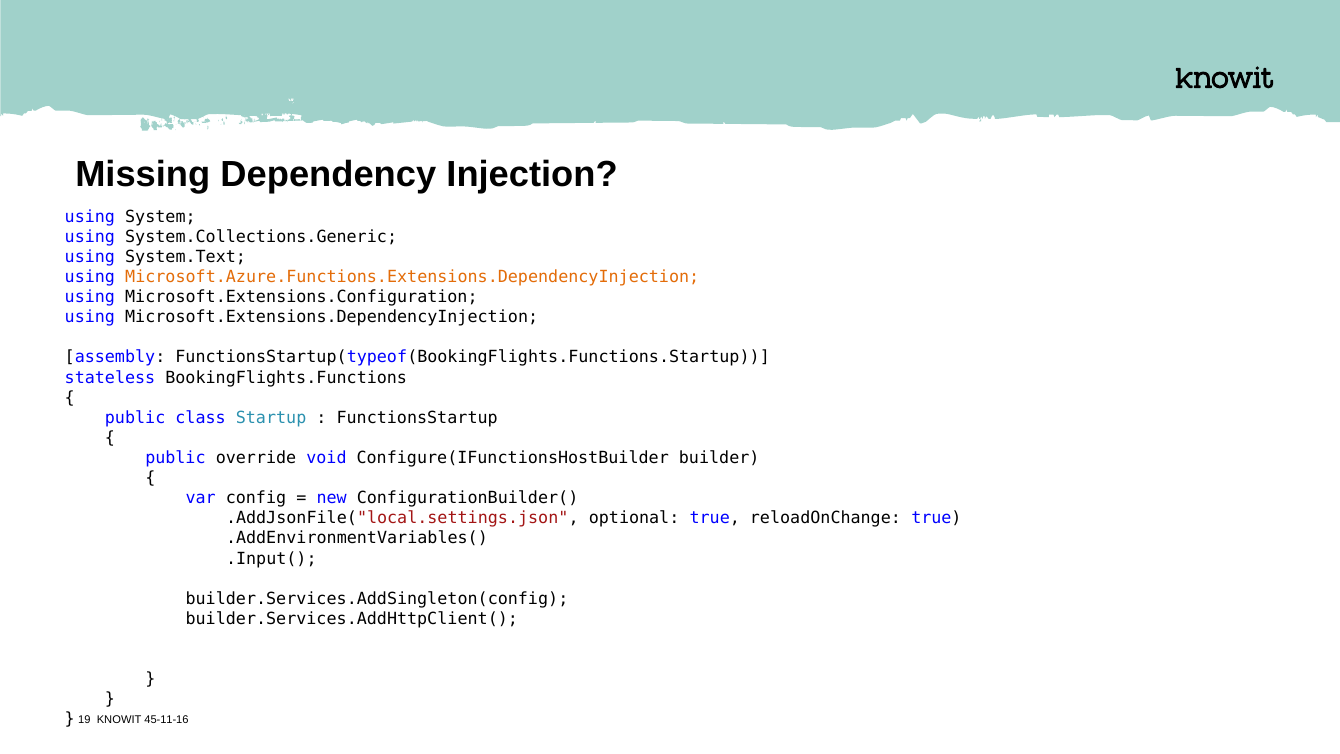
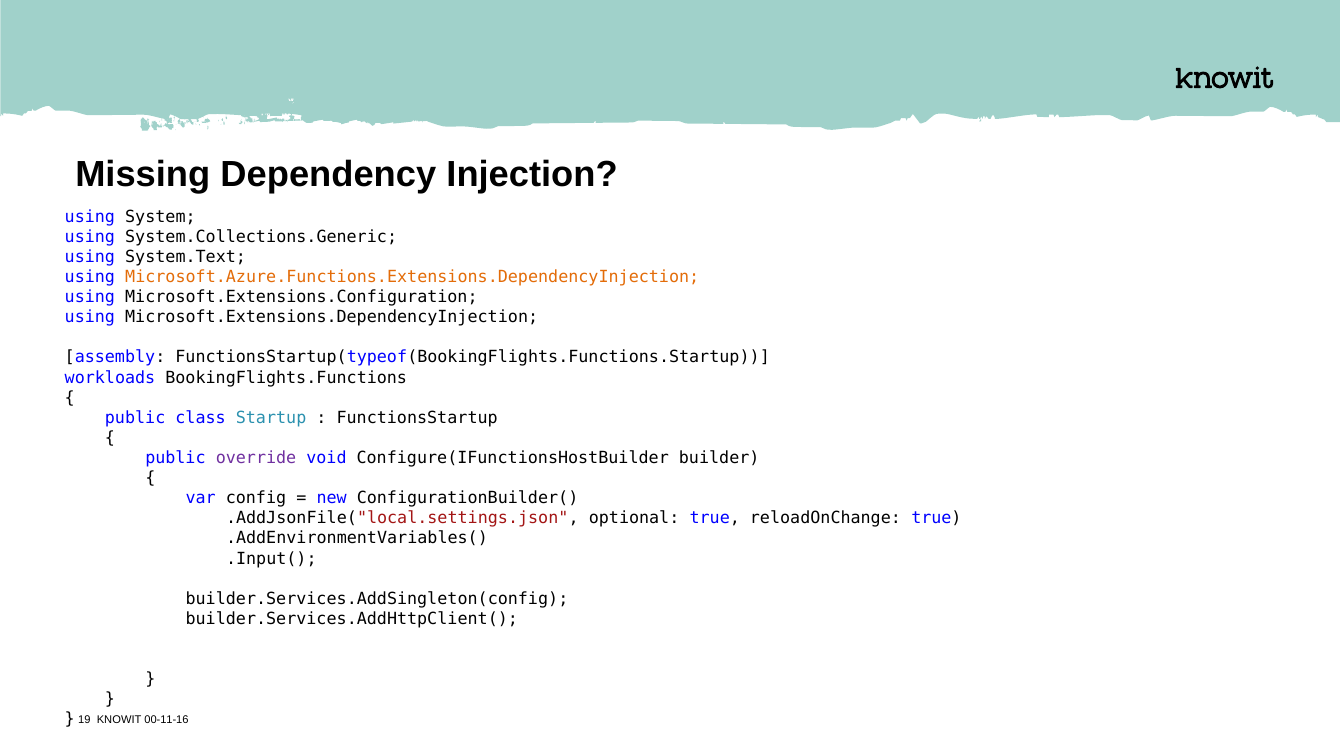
stateless: stateless -> workloads (110, 377)
override colour: black -> purple (256, 458)
45-11-16: 45-11-16 -> 00-11-16 (166, 719)
